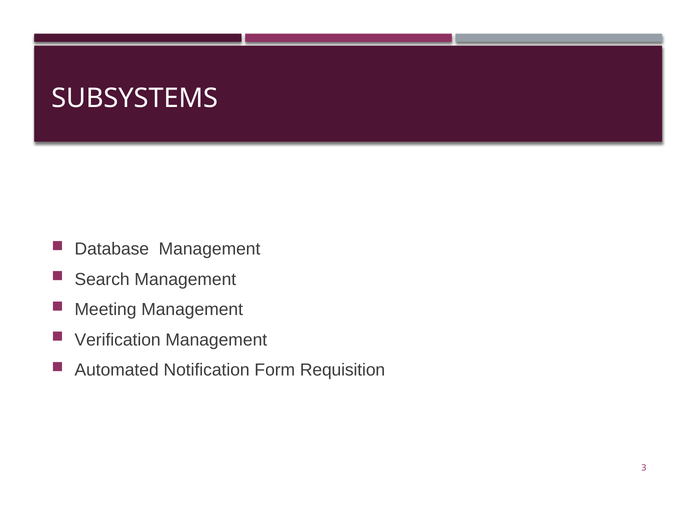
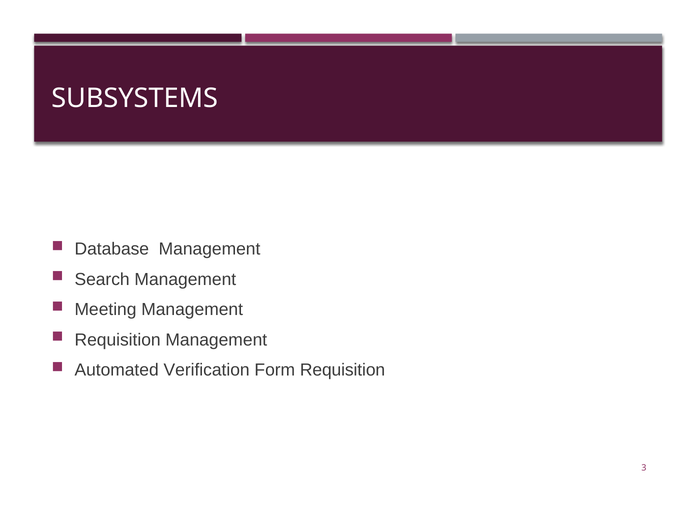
Verification: Verification -> Requisition (118, 340)
Notification: Notification -> Verification (207, 370)
